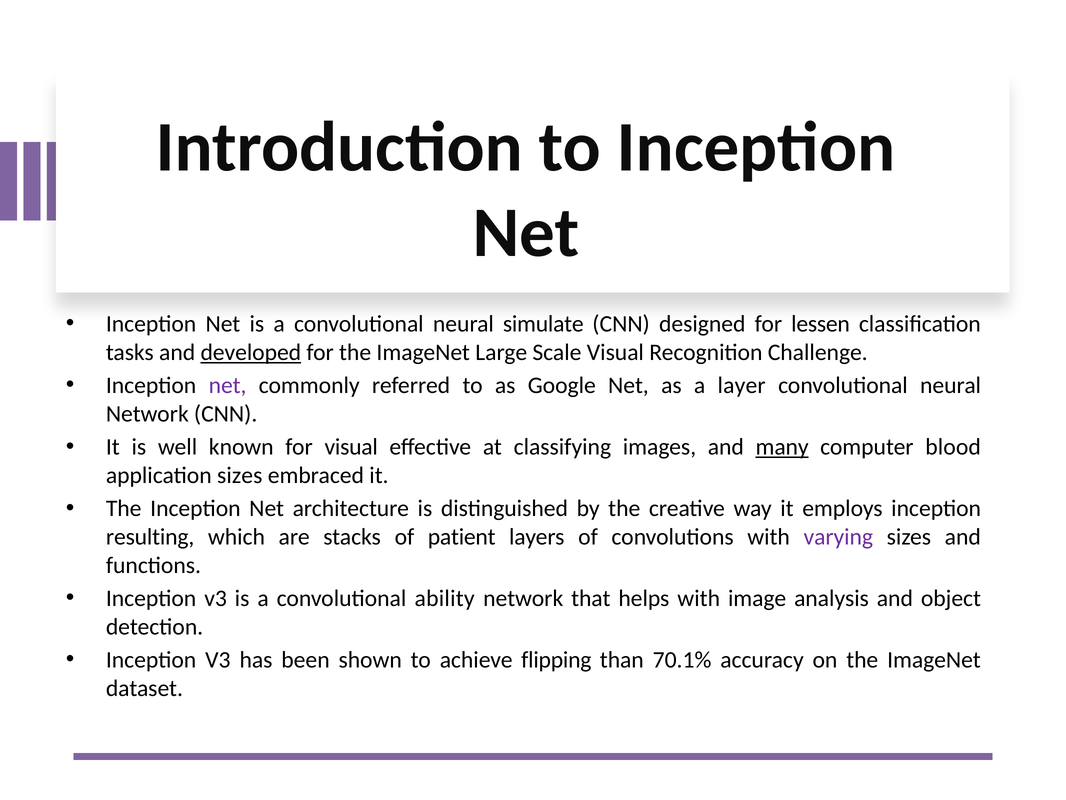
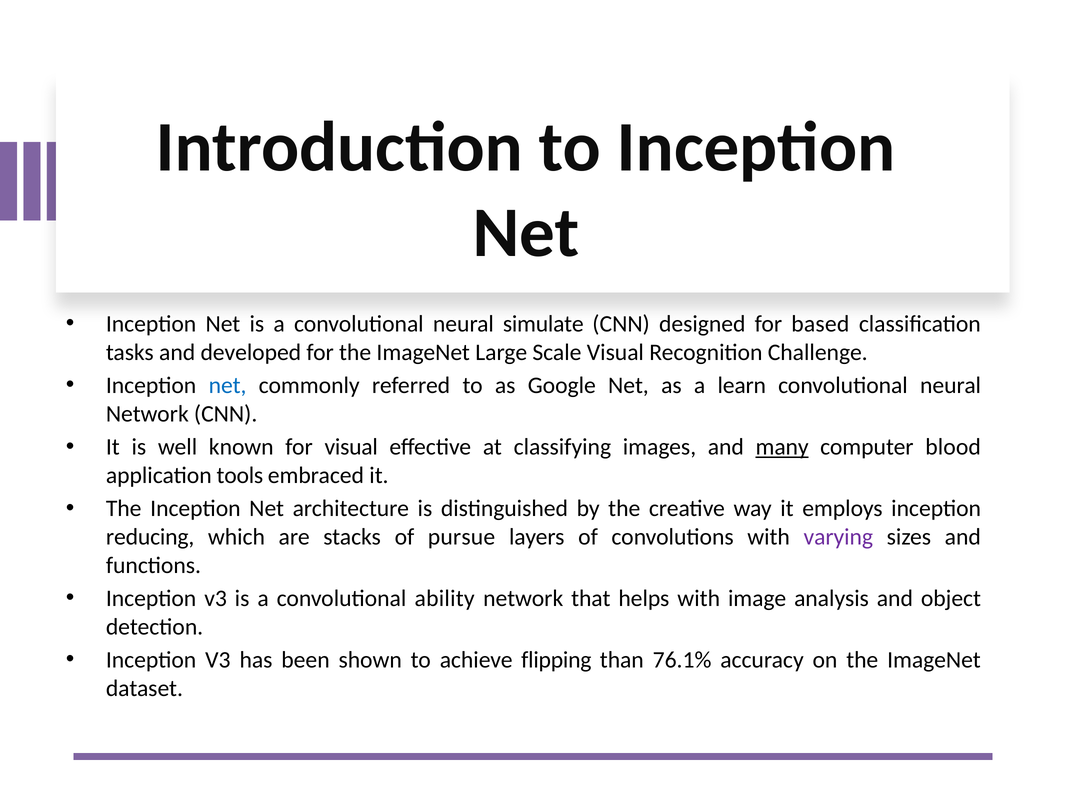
lessen: lessen -> based (820, 324)
developed underline: present -> none (251, 352)
net colour: purple -> blue (228, 385)
layer: layer -> learn (742, 385)
application sizes: sizes -> tools (240, 475)
resulting: resulting -> reducing (150, 537)
patient: patient -> pursue (461, 537)
70.1%: 70.1% -> 76.1% (682, 660)
